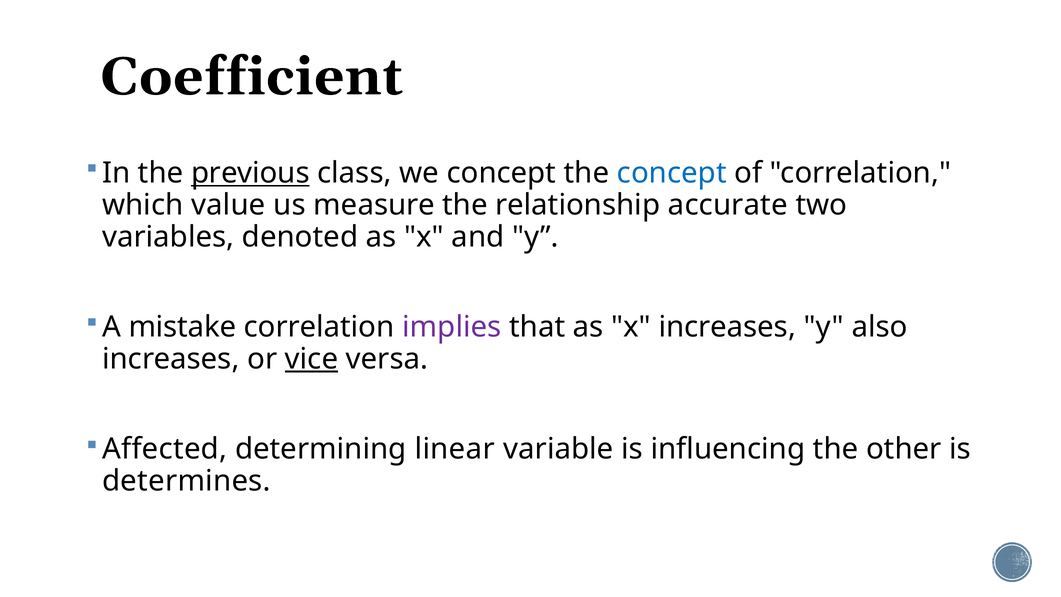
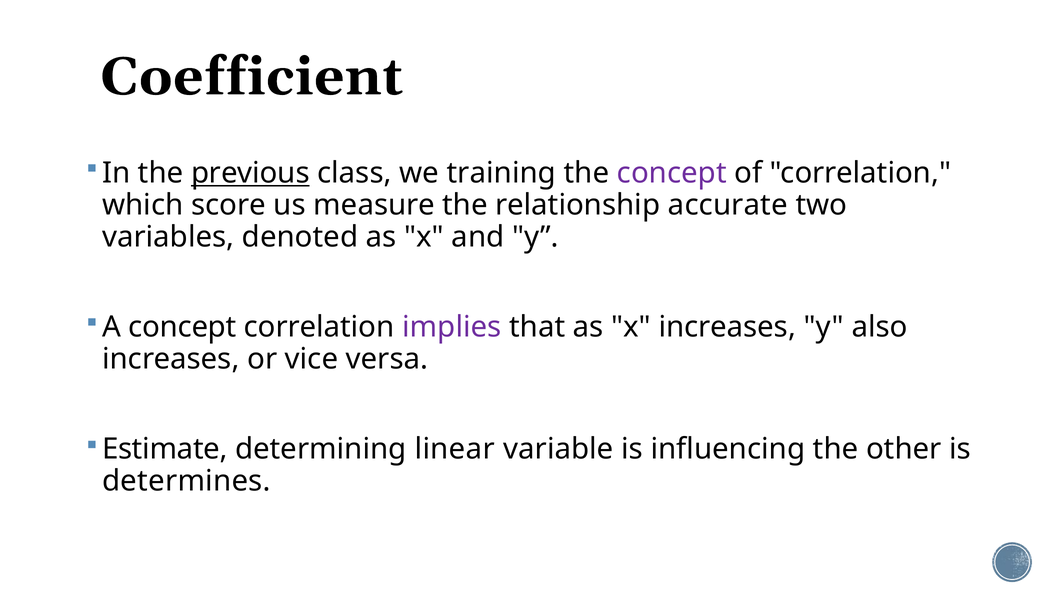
we concept: concept -> training (501, 173)
concept colour: blue -> purple (672, 173)
value: value -> score (228, 205)
A mistake: mistake -> concept (182, 327)
vice underline: present -> none (312, 359)
Affected: Affected -> Estimate (165, 449)
